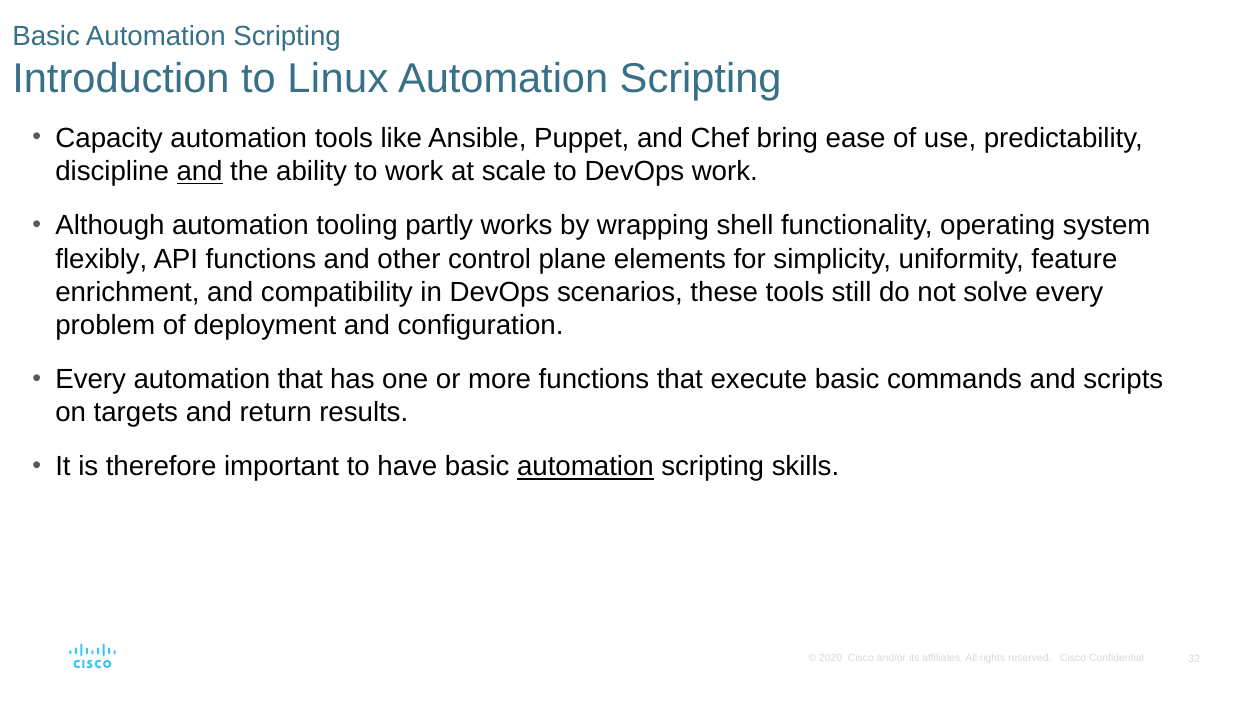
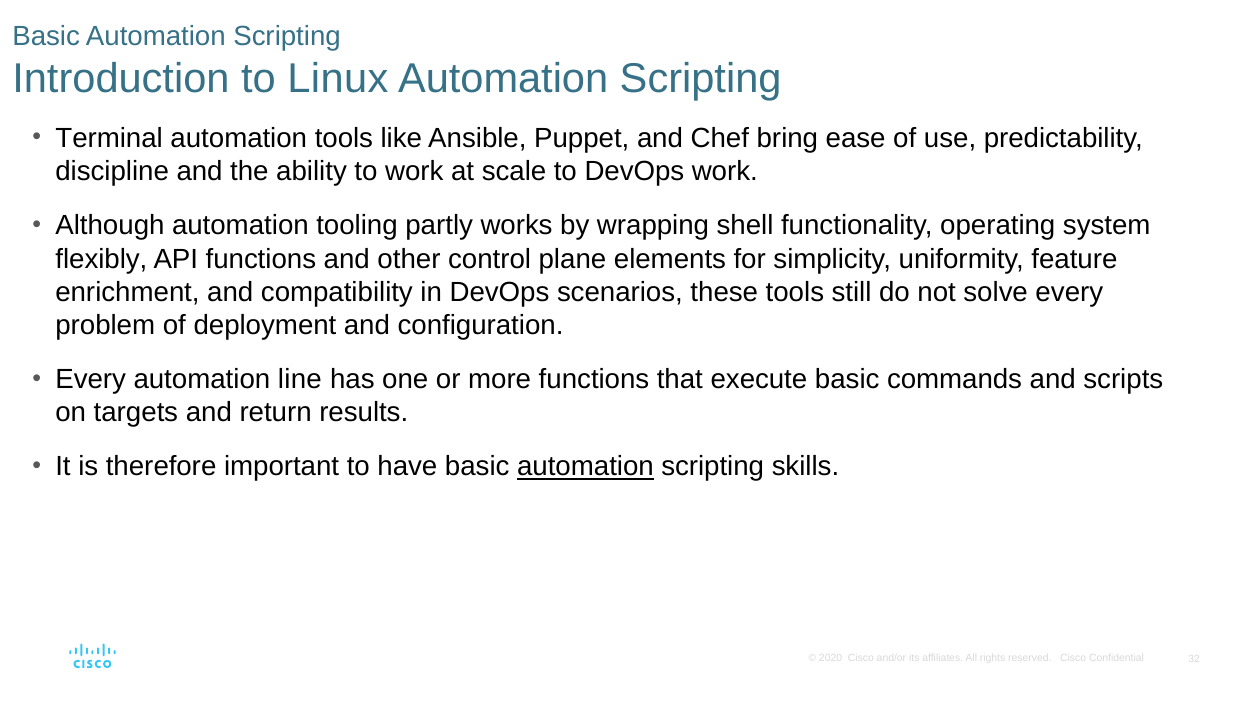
Capacity: Capacity -> Terminal (109, 138)
and underline: present -> none (200, 171)
automation that: that -> line (300, 379)
